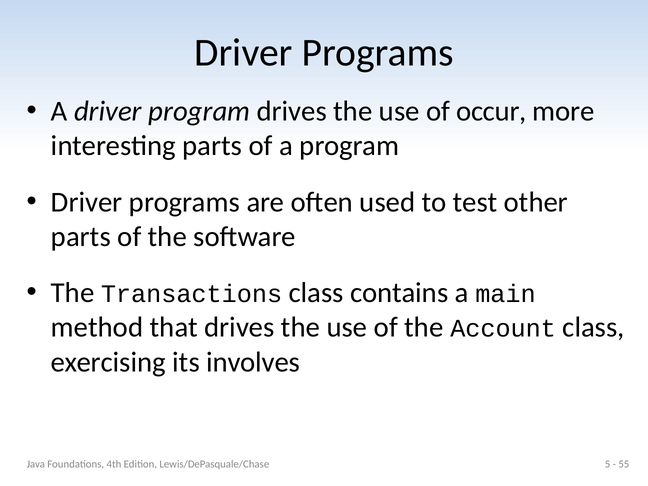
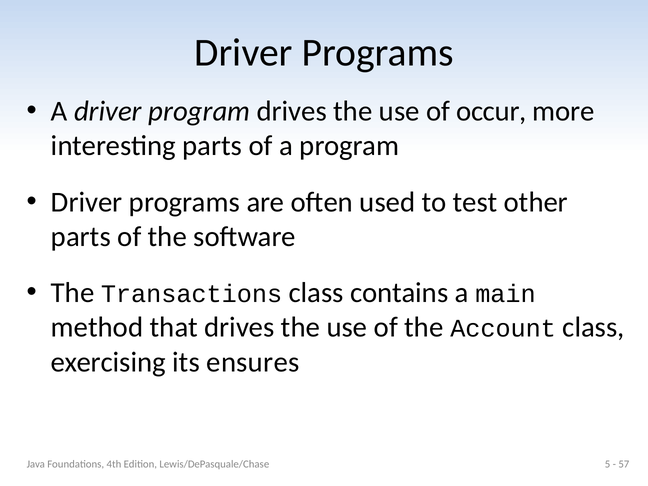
involves: involves -> ensures (253, 362)
55: 55 -> 57 (624, 464)
